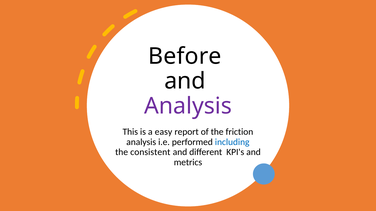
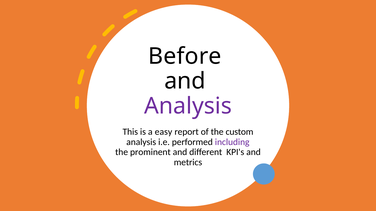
friction: friction -> custom (239, 132)
including colour: blue -> purple (232, 142)
consistent: consistent -> prominent (150, 152)
